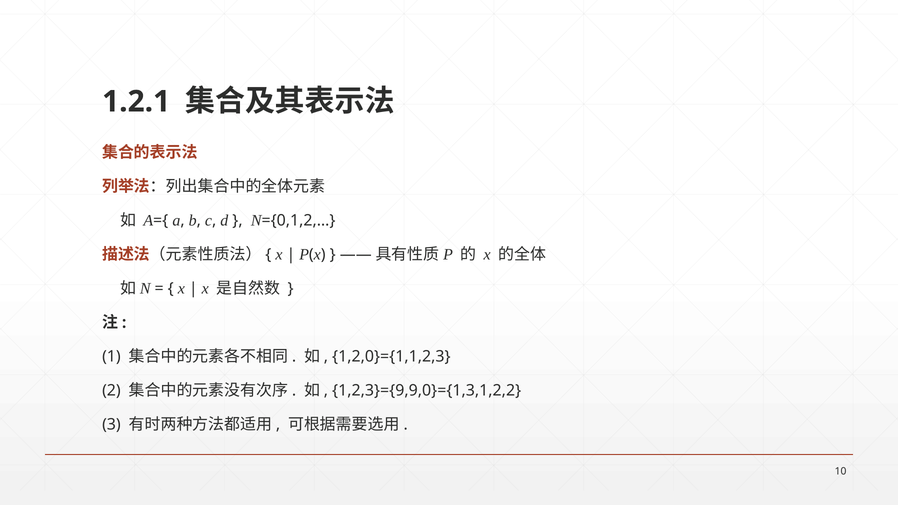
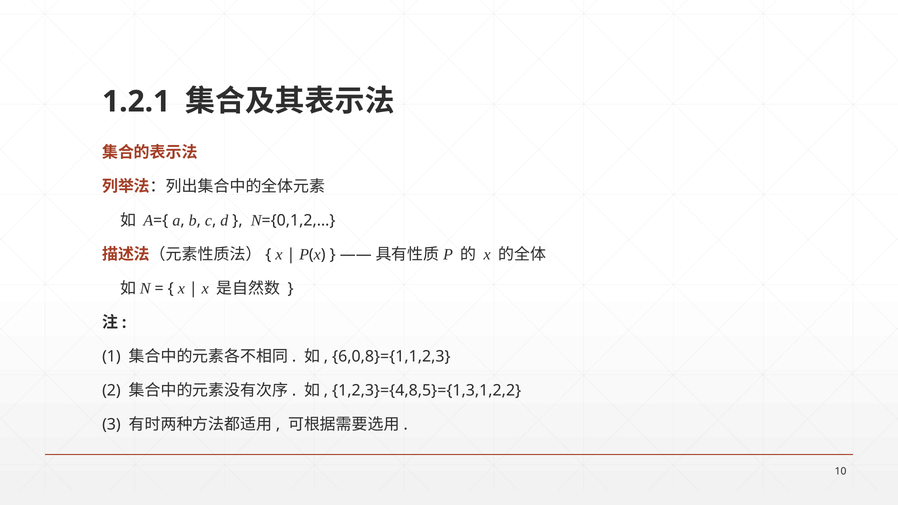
1,2,0}={1,1,2,3: 1,2,0}={1,1,2,3 -> 6,0,8}={1,1,2,3 (391, 357)
1,2,3}={9,9,0}={1,3,1,2,2: 1,2,3}={9,9,0}={1,3,1,2,2 -> 1,2,3}={4,8,5}={1,3,1,2,2 (427, 391)
